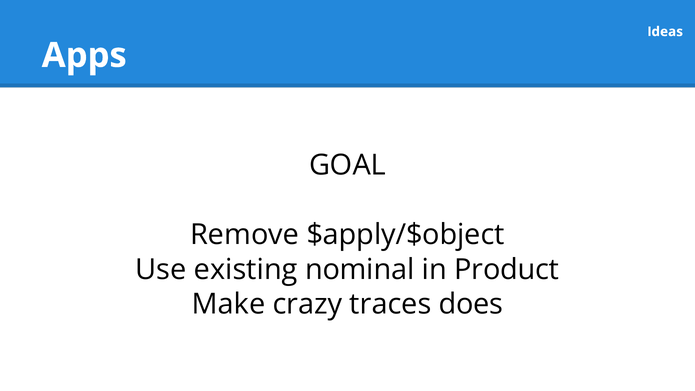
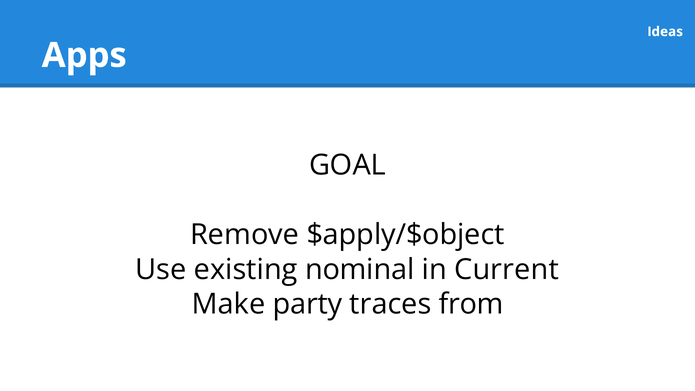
Product: Product -> Current (507, 270)
crazy: crazy -> party (307, 304)
does: does -> from (471, 304)
